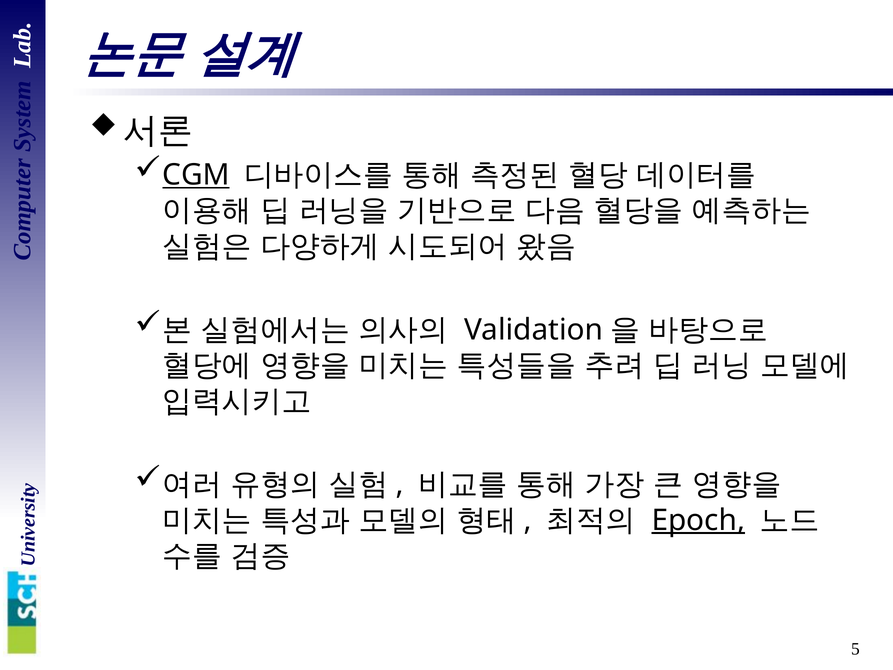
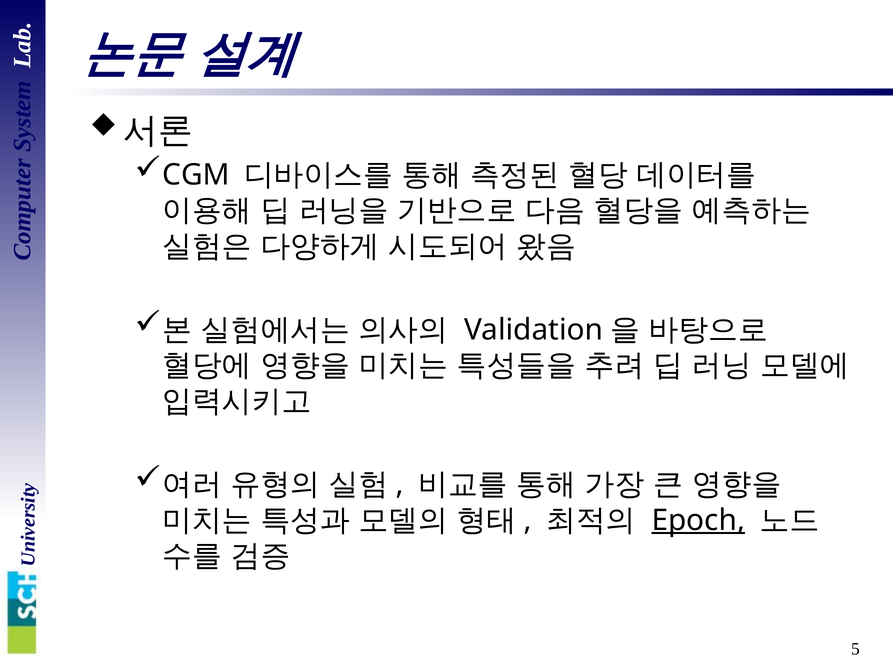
CGM underline: present -> none (196, 175)
